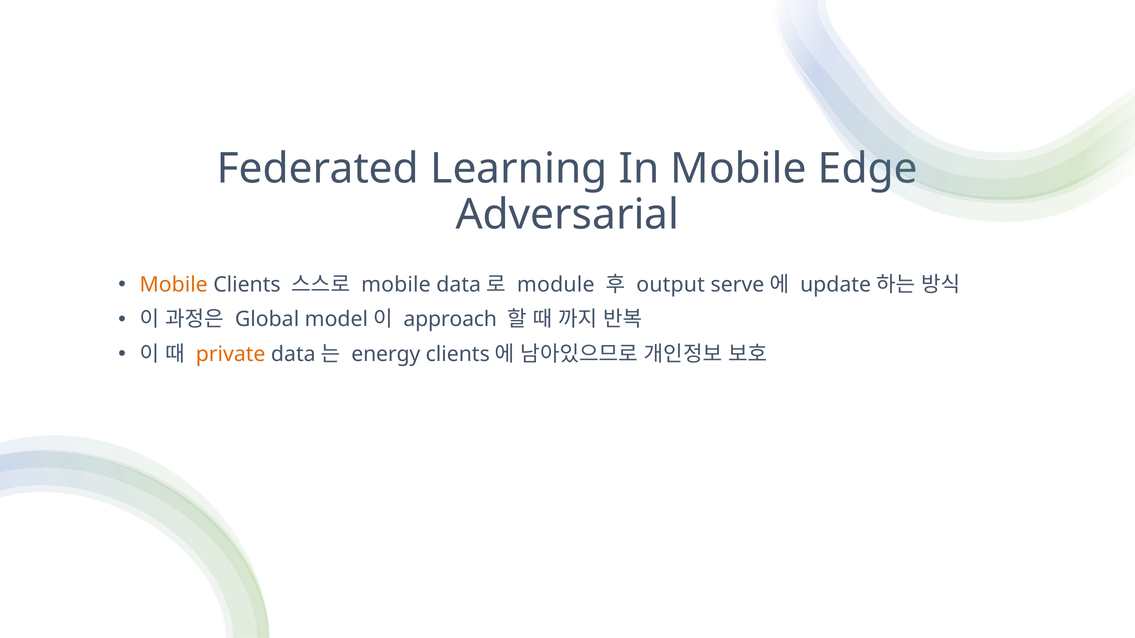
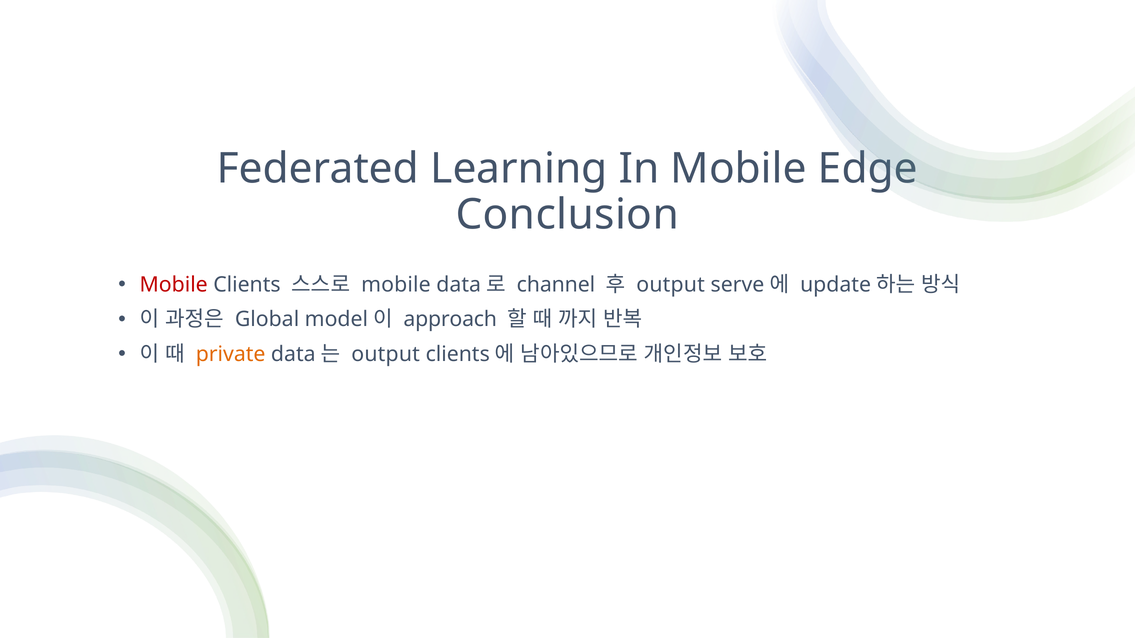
Adversarial: Adversarial -> Conclusion (567, 215)
Mobile colour: orange -> red (174, 285)
module: module -> channel (556, 285)
energy: energy -> output (386, 354)
